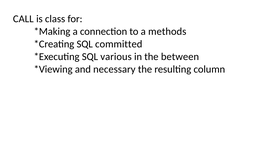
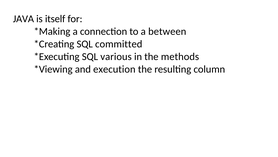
CALL: CALL -> JAVA (23, 19)
class: class -> itself (55, 19)
methods: methods -> between (167, 31)
between: between -> methods (180, 56)
necessary: necessary -> execution (114, 69)
